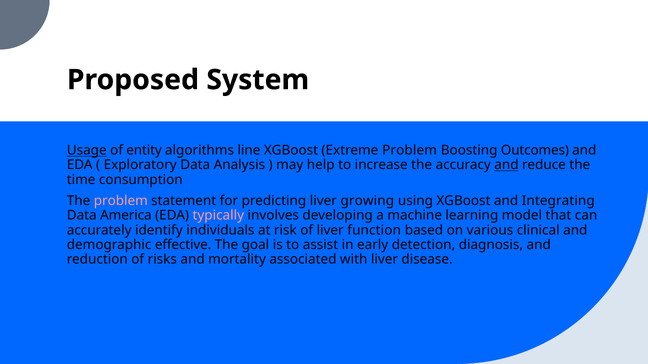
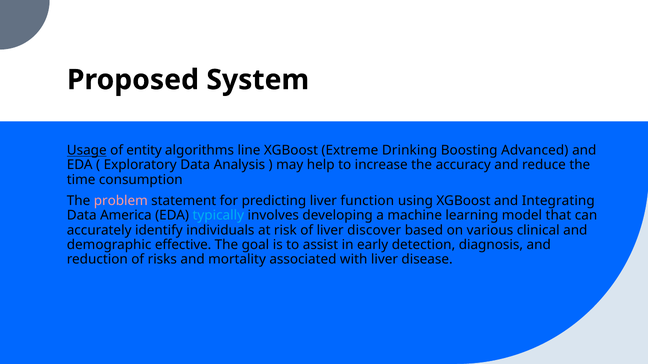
Extreme Problem: Problem -> Drinking (410, 151)
Outcomes: Outcomes -> Advanced (535, 151)
and underline: present -> none (506, 165)
growing: growing -> function (367, 201)
typically colour: pink -> light blue (218, 216)
function: function -> discover (374, 230)
